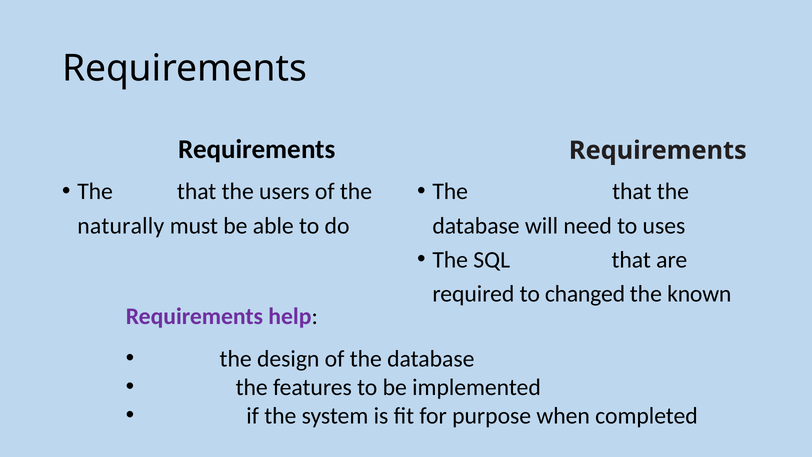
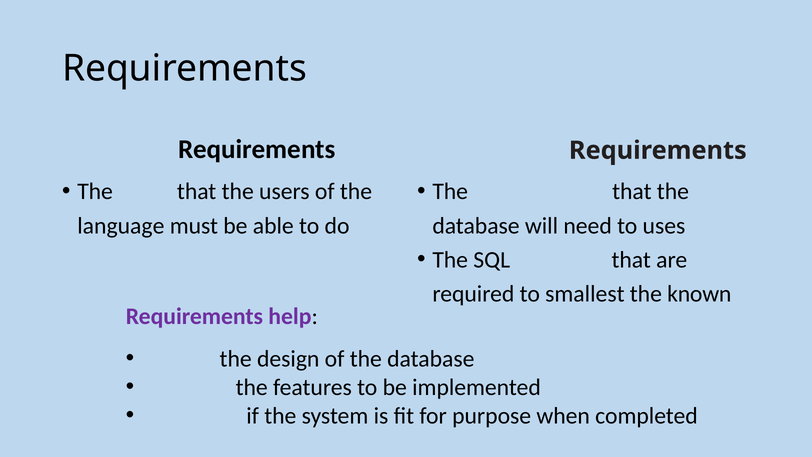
naturally: naturally -> language (121, 226)
changed: changed -> smallest (585, 294)
